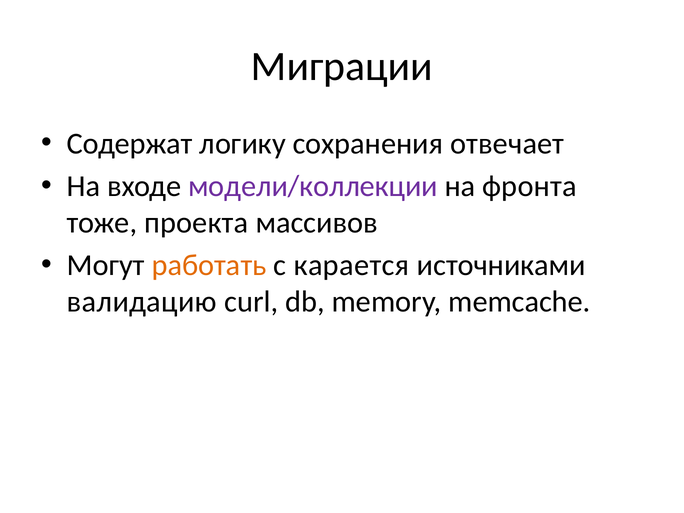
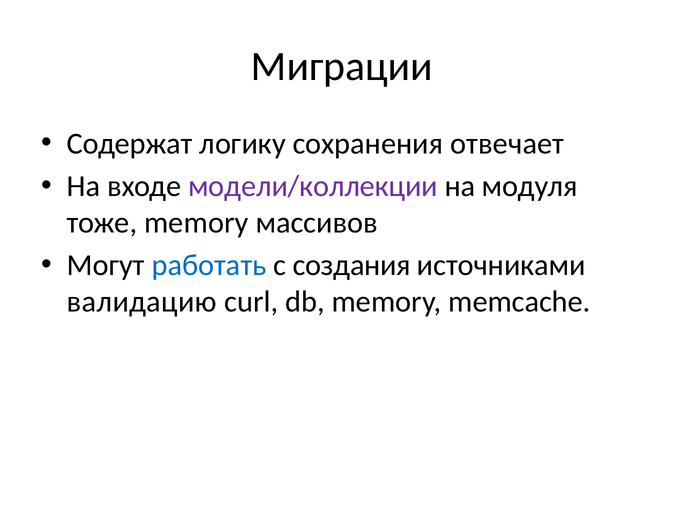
фронта: фронта -> модуля (530, 186)
тоже проекта: проекта -> memory (196, 223)
работать colour: orange -> blue (209, 265)
карается: карается -> создания (352, 265)
